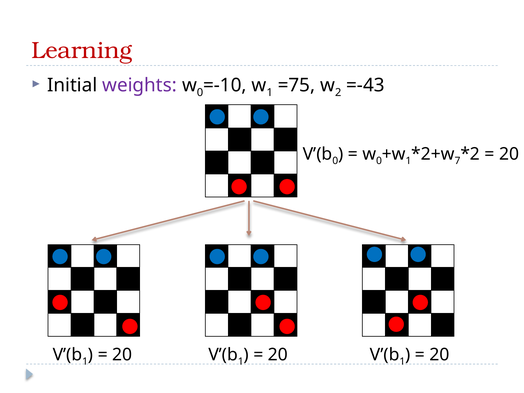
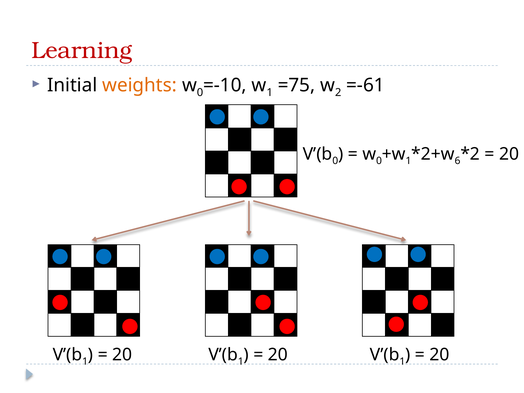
weights colour: purple -> orange (140, 85)
=-43: =-43 -> =-61 (365, 85)
7: 7 -> 6 (458, 161)
